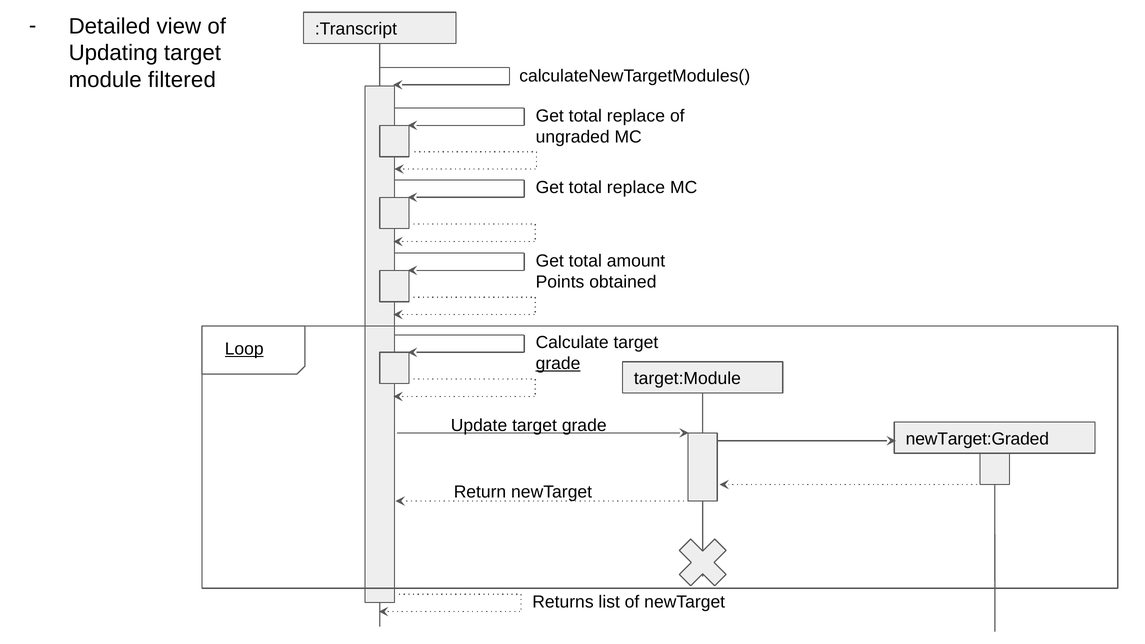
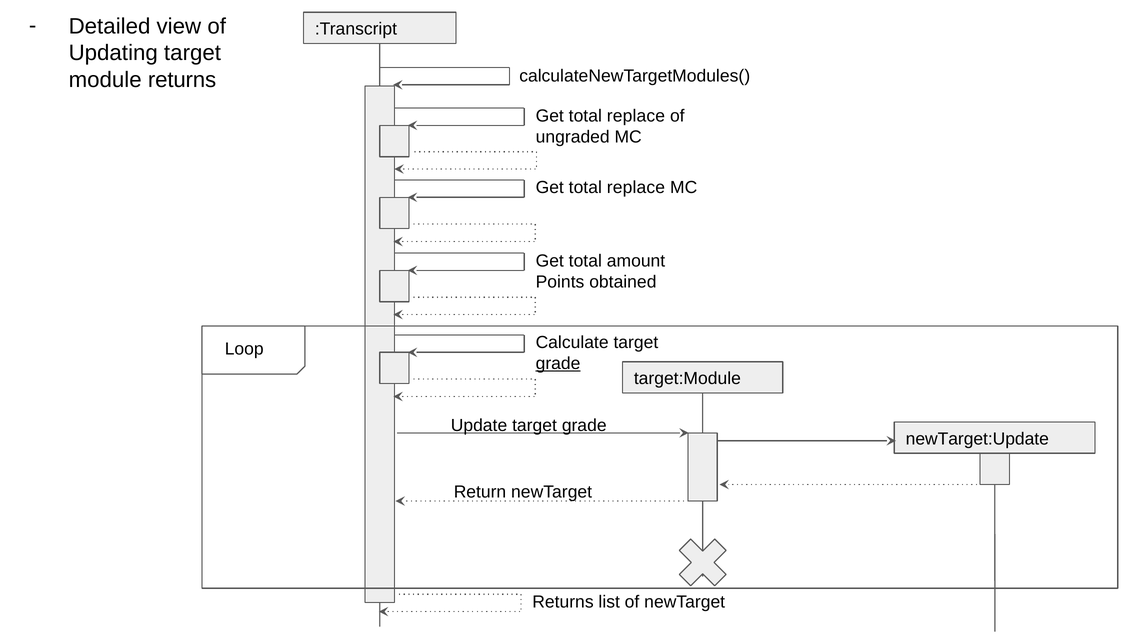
module filtered: filtered -> returns (182, 80)
Loop underline: present -> none (244, 349)
newTarget:Graded: newTarget:Graded -> newTarget:Update (977, 439)
